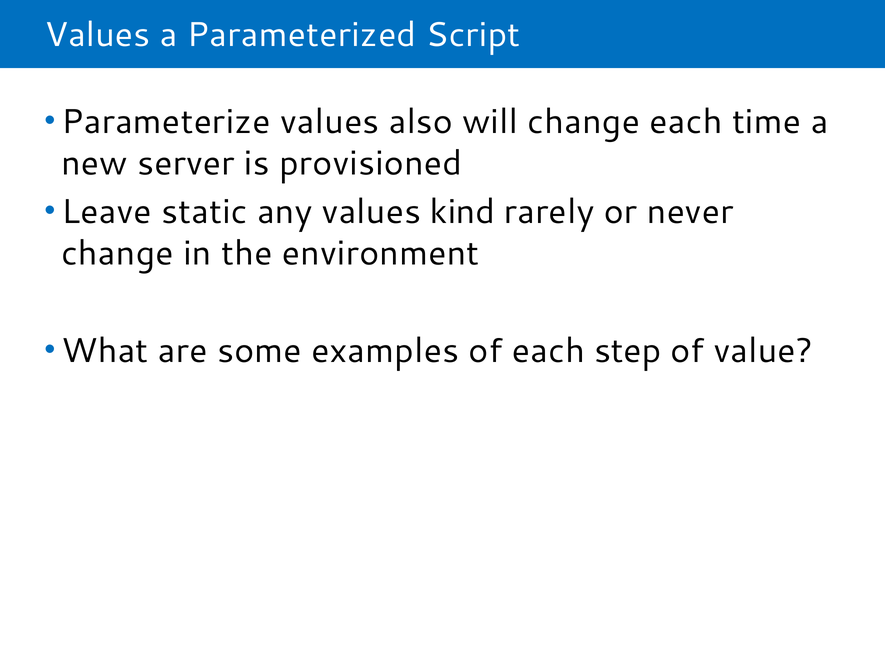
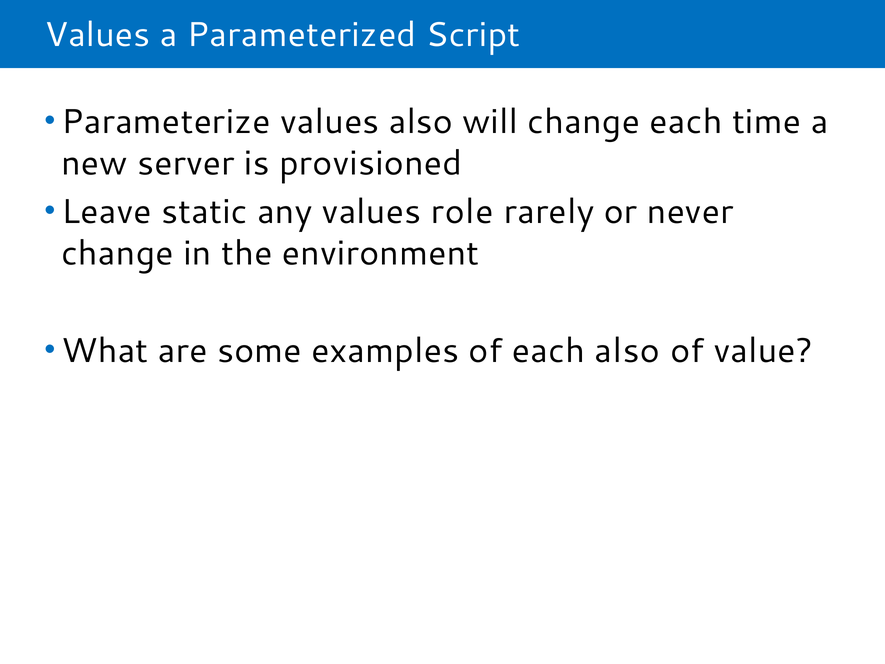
kind: kind -> role (462, 212)
each step: step -> also (627, 351)
